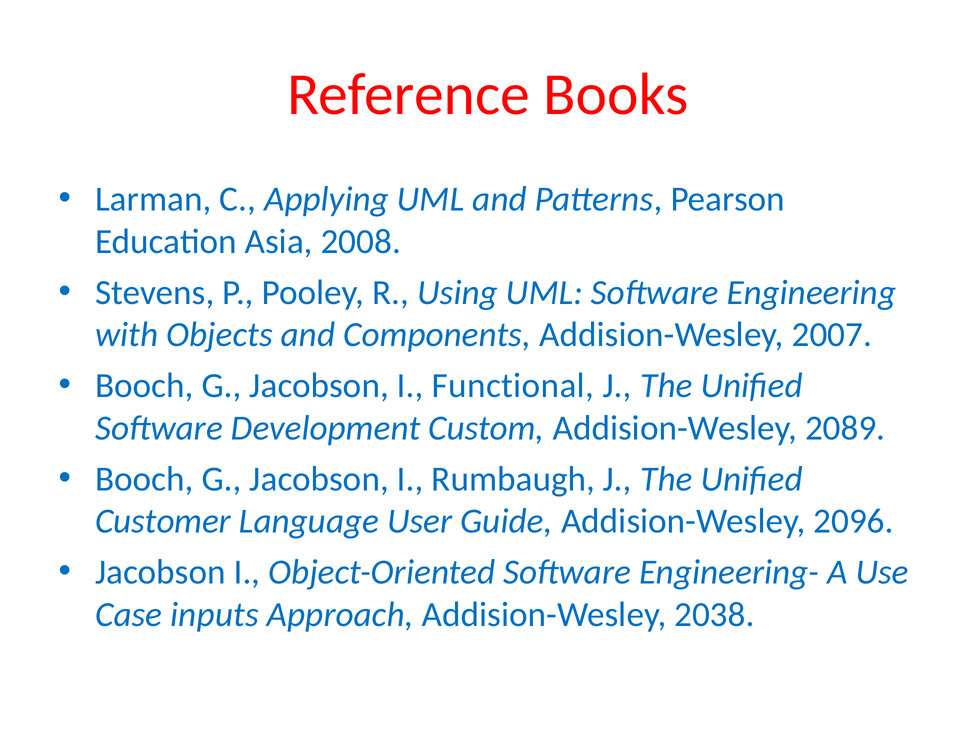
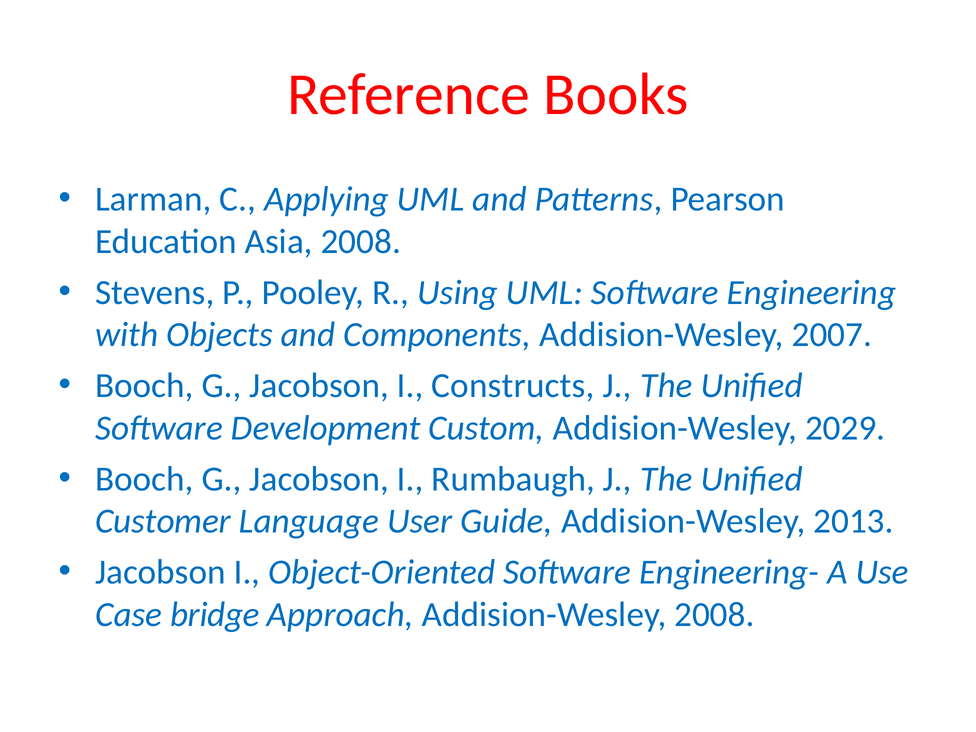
Functional: Functional -> Constructs (513, 386)
2089: 2089 -> 2029 (845, 428)
2096: 2096 -> 2013 (853, 521)
inputs: inputs -> bridge (215, 614)
Addision-Wesley 2038: 2038 -> 2008 (714, 614)
